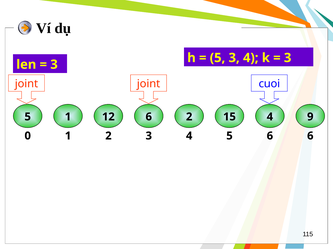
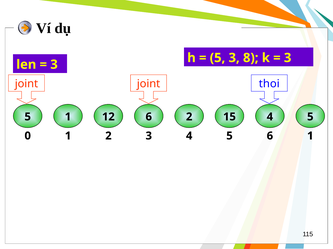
5 3 4: 4 -> 8 (251, 58)
cuoi: cuoi -> thoi (269, 84)
15 4 9: 9 -> 5 (310, 117)
6 6: 6 -> 1 (310, 136)
